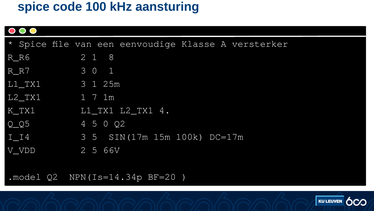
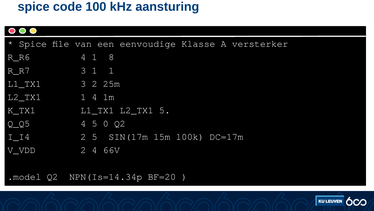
R_R6 2: 2 -> 4 (83, 57)
3 0: 0 -> 1 (95, 70)
3 1: 1 -> 2 (95, 83)
1 7: 7 -> 4 (95, 97)
L2_TX1 4: 4 -> 5 (165, 110)
I_I4 3: 3 -> 2 (83, 136)
2 5: 5 -> 4 (95, 150)
